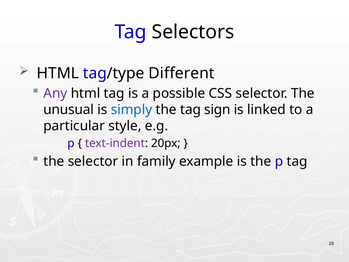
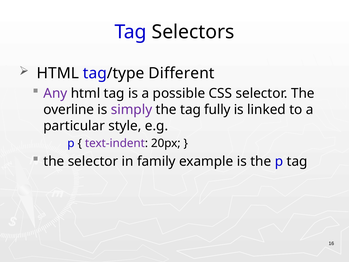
unusual: unusual -> overline (69, 110)
simply colour: blue -> purple (132, 110)
sign: sign -> fully (217, 110)
